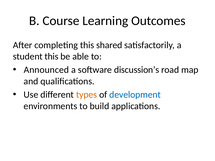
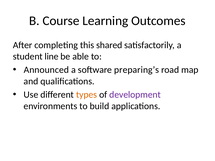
student this: this -> line (52, 57)
discussion’s: discussion’s -> preparing’s (137, 70)
development colour: blue -> purple (135, 95)
